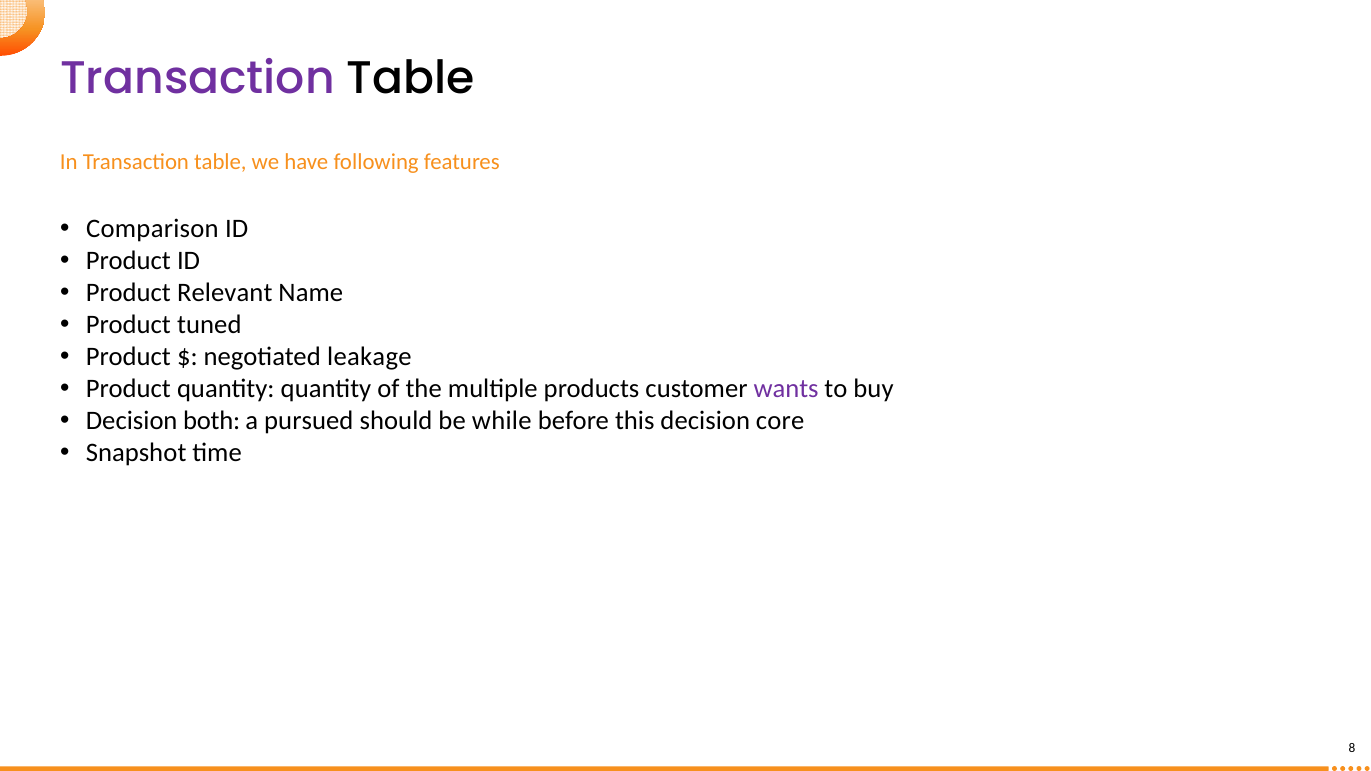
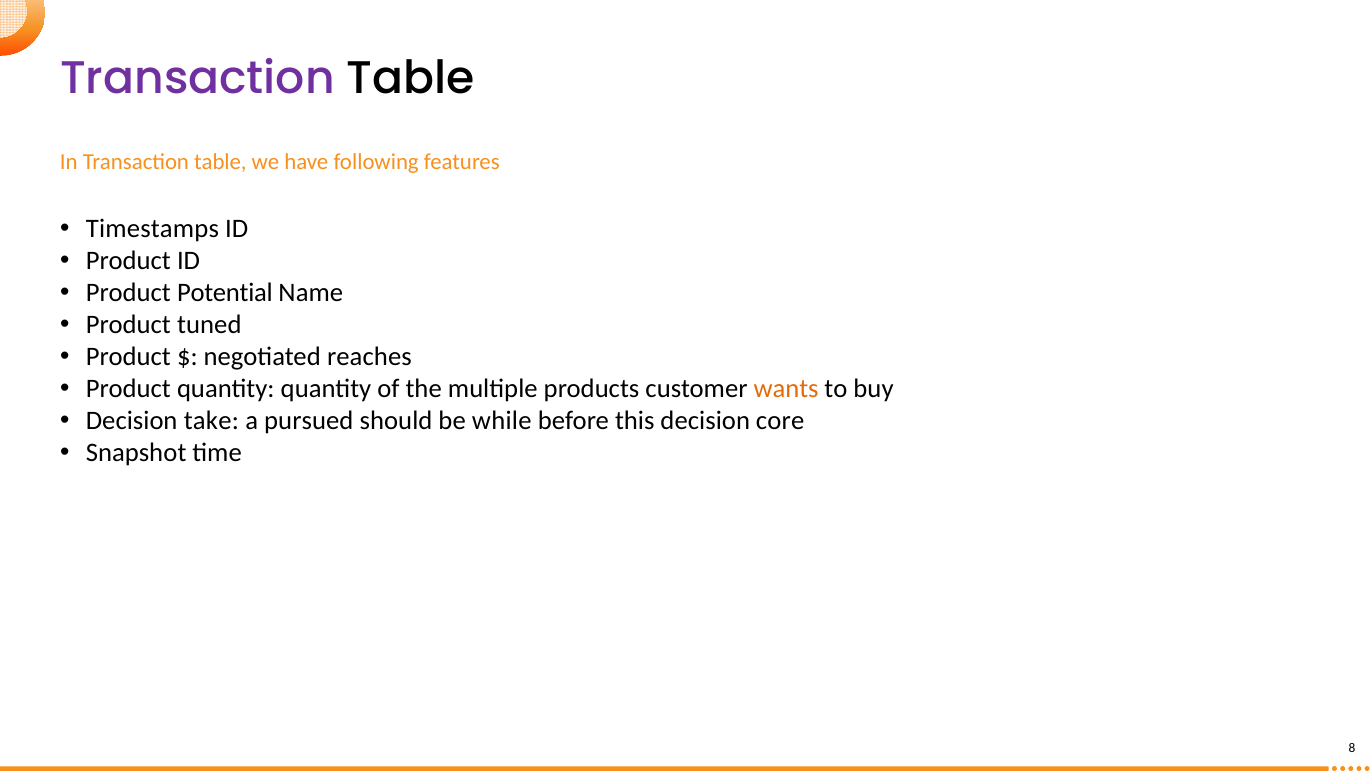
Comparison: Comparison -> Timestamps (152, 229)
Relevant: Relevant -> Potential (225, 293)
leakage: leakage -> reaches (369, 357)
wants colour: purple -> orange (786, 389)
both: both -> take (211, 421)
